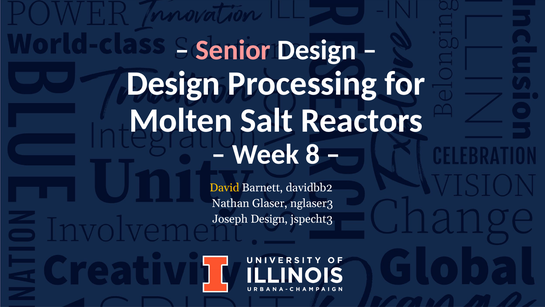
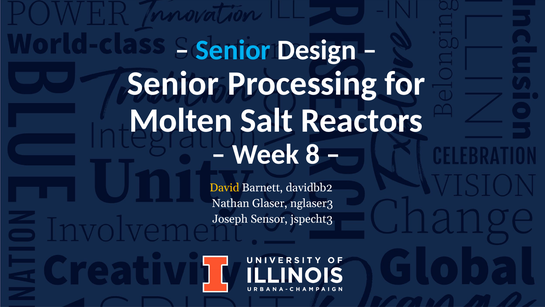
Senior colour: pink -> light blue (233, 50)
Design: Design -> Senior (173, 84)
Joseph Design: Design -> Sensor (269, 219)
